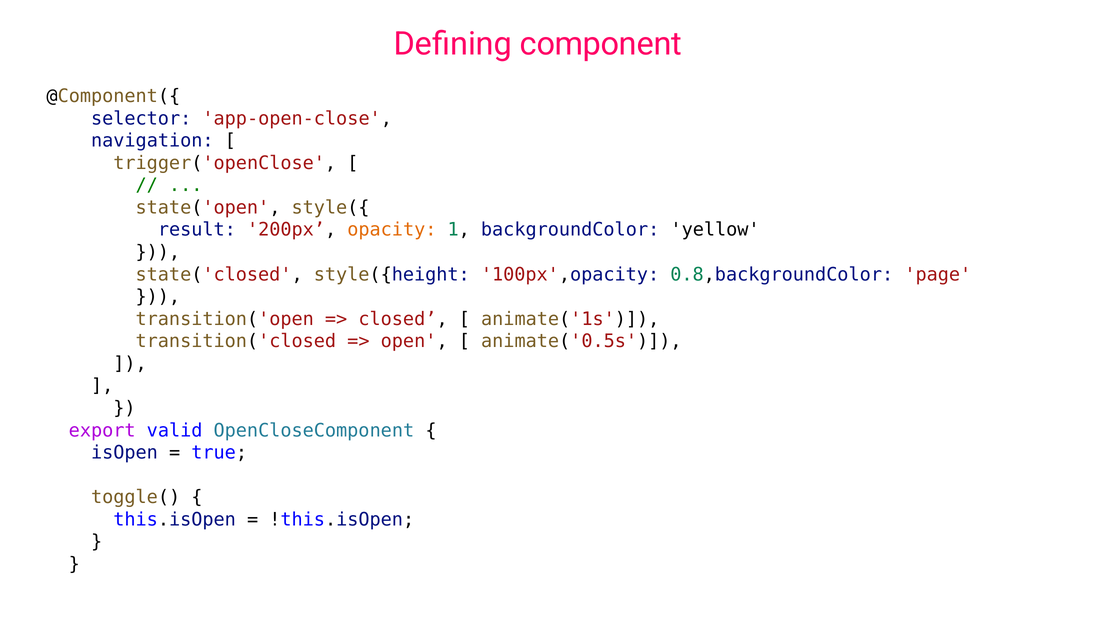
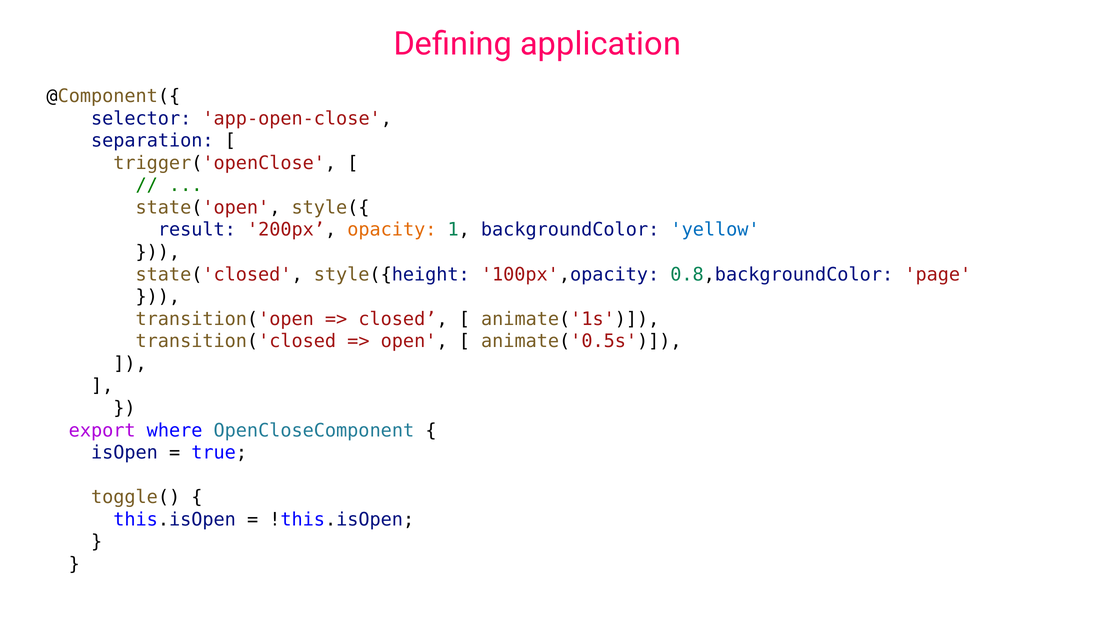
component: component -> application (601, 44)
navigation: navigation -> separation (152, 141)
yellow colour: black -> blue (715, 230)
valid: valid -> where (175, 430)
